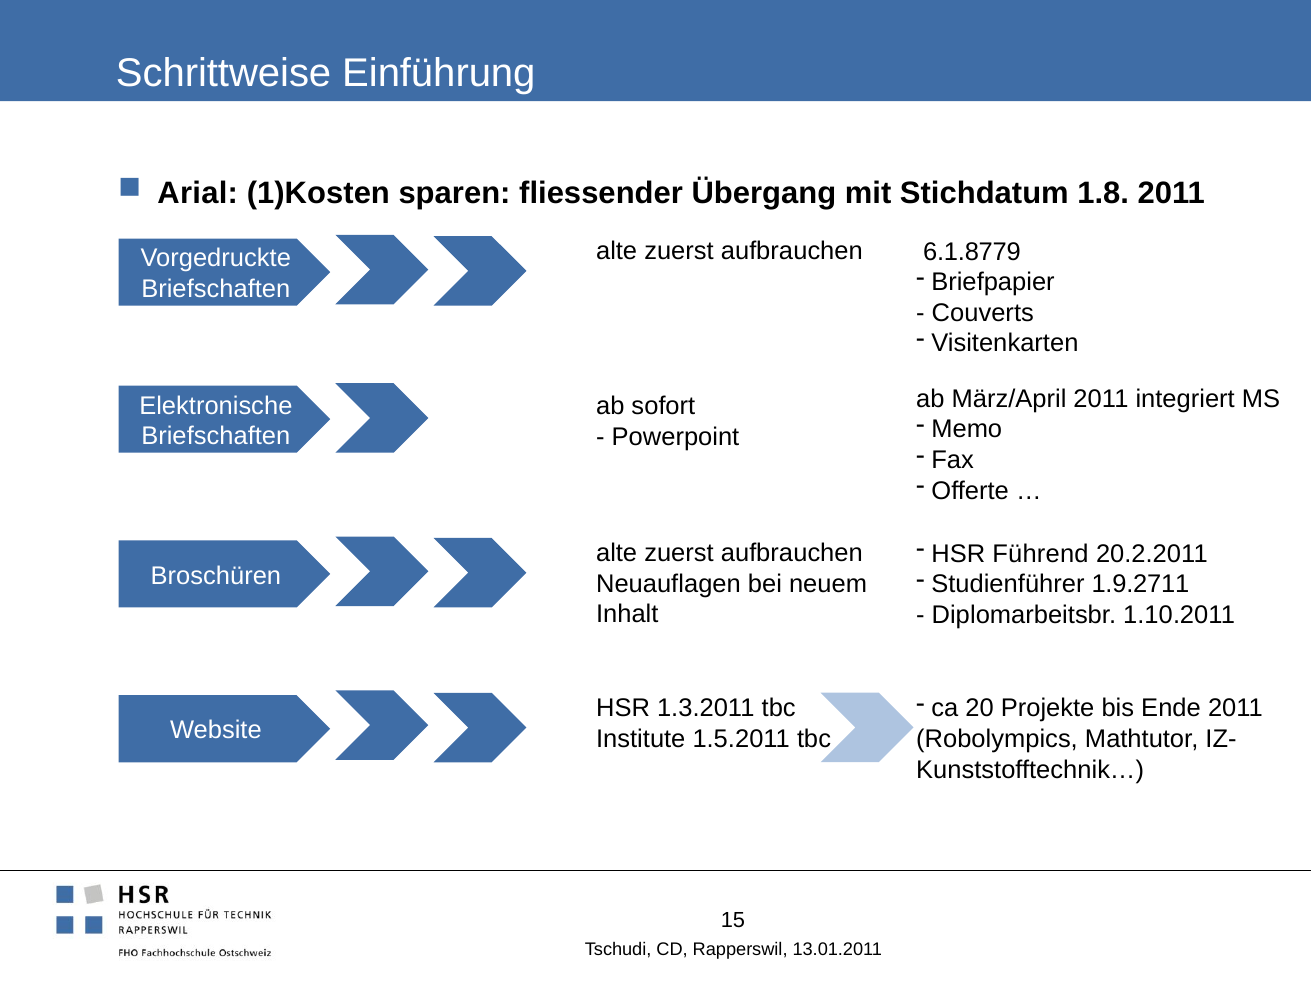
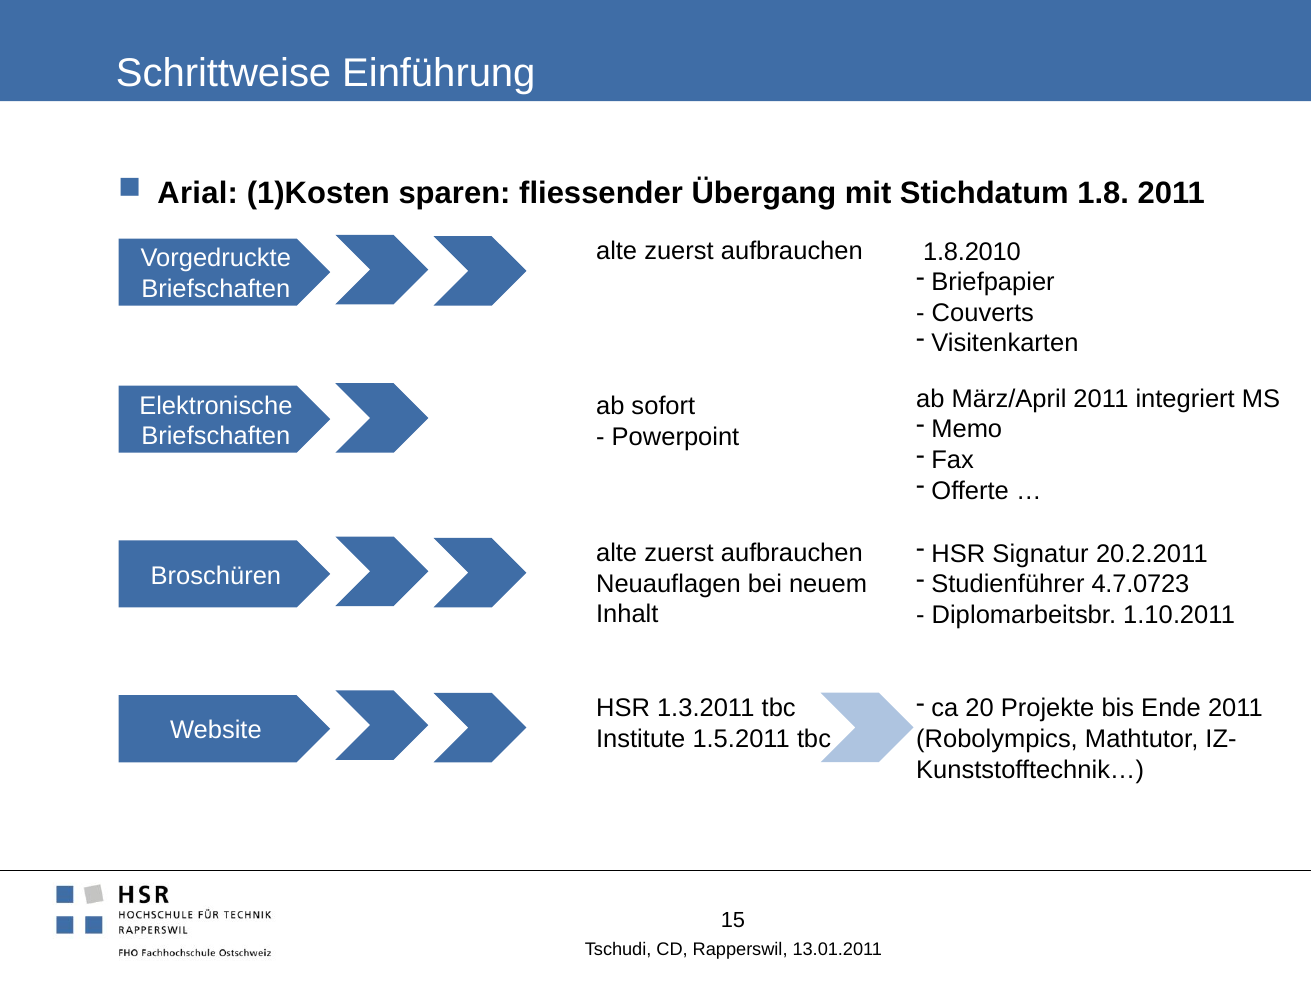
6.1.8779: 6.1.8779 -> 1.8.2010 (972, 252)
Führend: Führend -> Signatur (1040, 554)
1.9.2711: 1.9.2711 -> 4.7.0723 (1140, 584)
